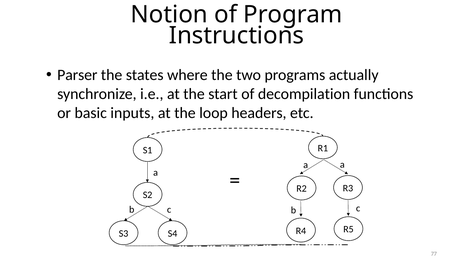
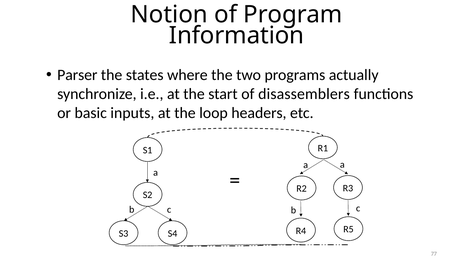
Instructions: Instructions -> Information (237, 35)
decompilation: decompilation -> disassemblers (304, 94)
